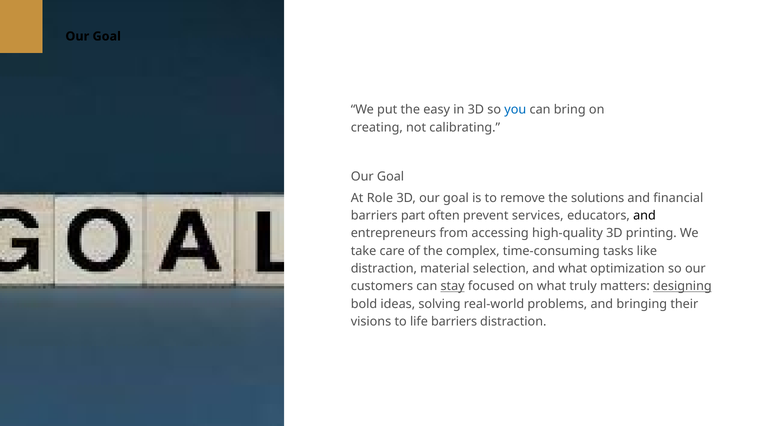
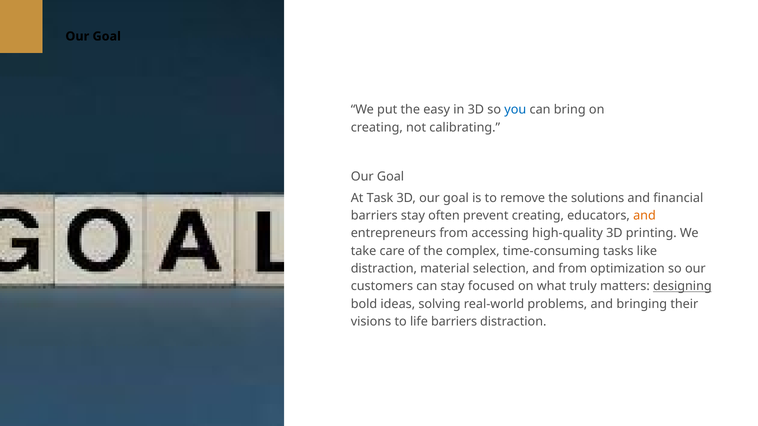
Role: Role -> Task (380, 198)
barriers part: part -> stay (413, 216)
prevent services: services -> creating (538, 216)
and colour: black -> orange (644, 216)
and what: what -> from (573, 269)
stay underline: present -> none (453, 286)
